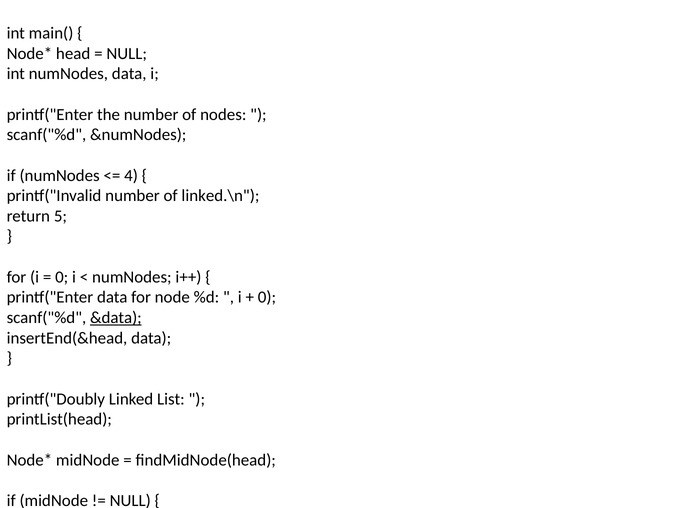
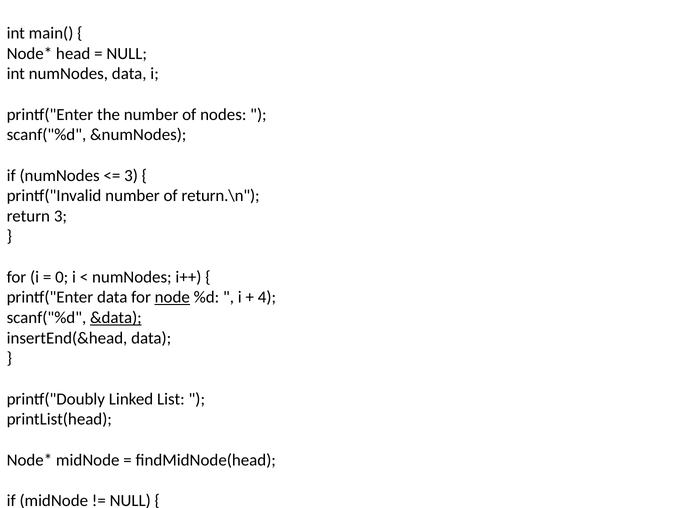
4: 4 -> 3 (131, 176)
linked.\n: linked.\n -> return.\n (221, 196)
return 5: 5 -> 3 (60, 216)
node underline: none -> present (172, 298)
0: 0 -> 4 (267, 298)
